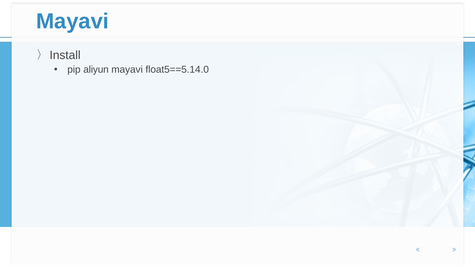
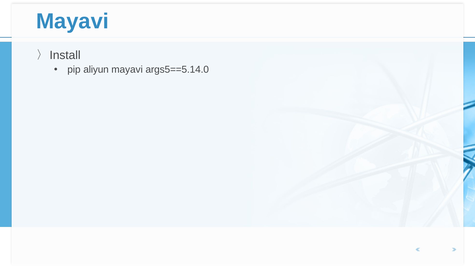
float5==5.14.0: float5==5.14.0 -> args5==5.14.0 (177, 70)
